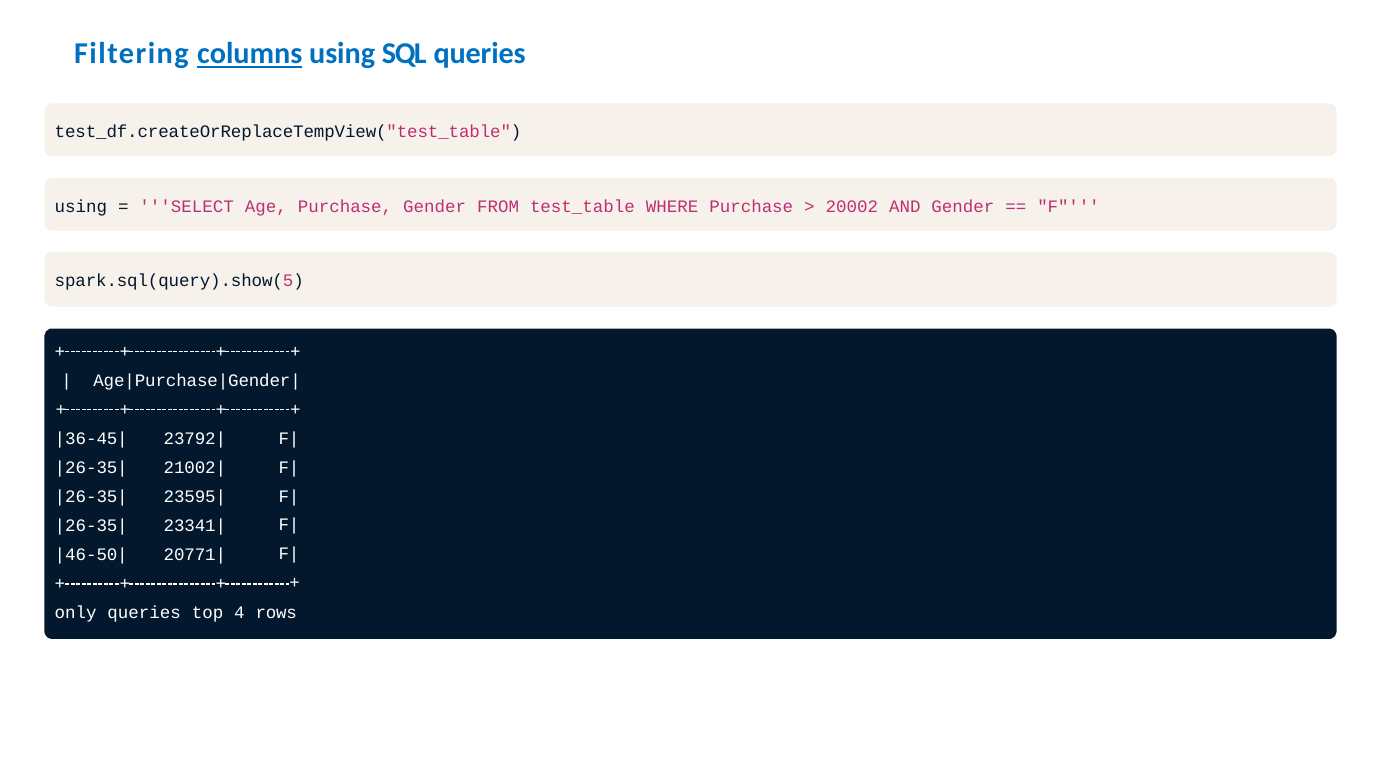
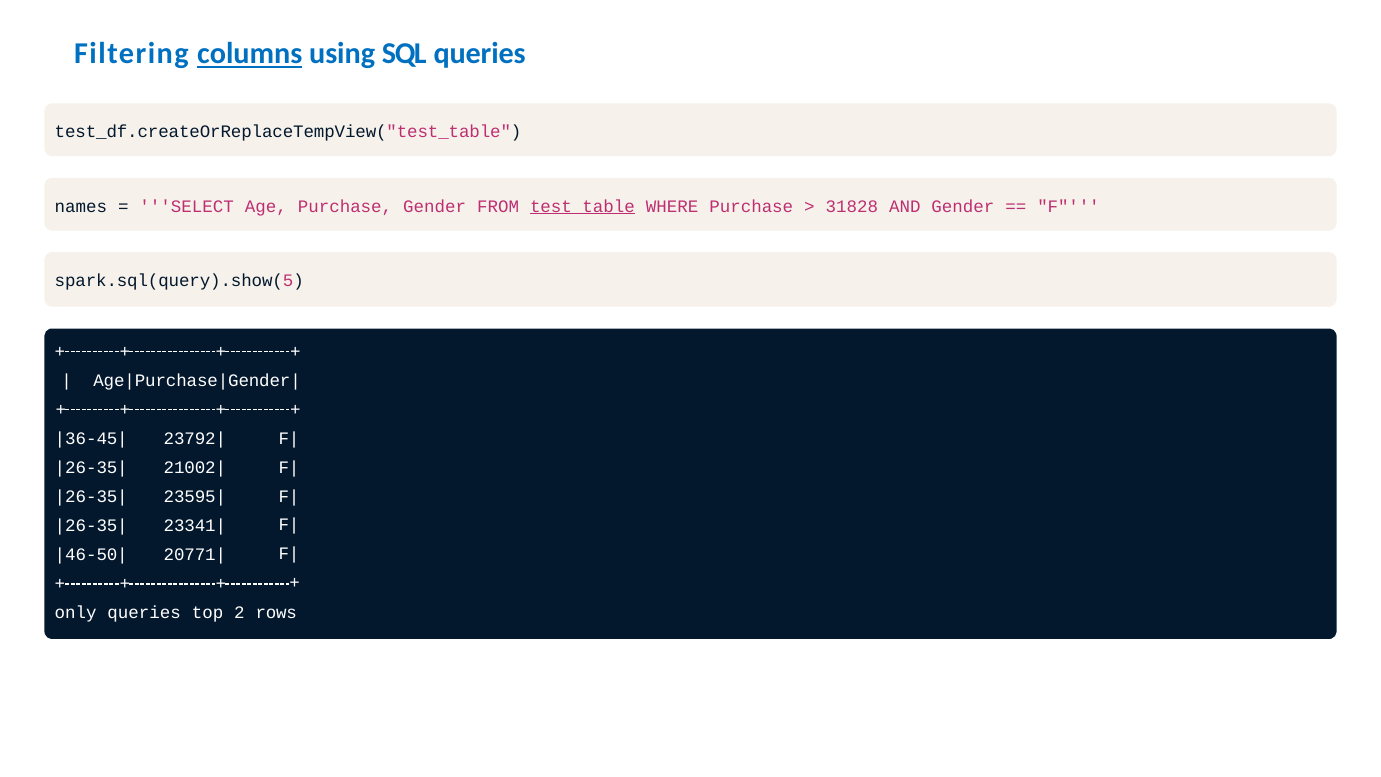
using: using -> names (81, 206)
test_table underline: none -> present (582, 206)
20002: 20002 -> 31828 (852, 206)
4: 4 -> 2 (239, 613)
